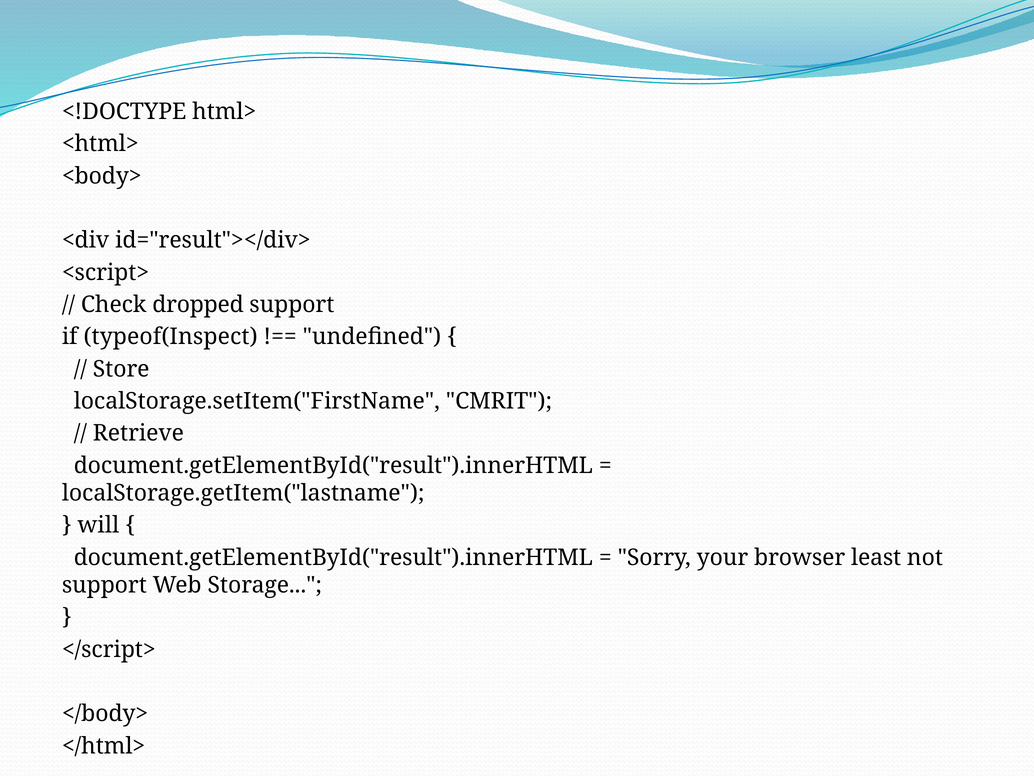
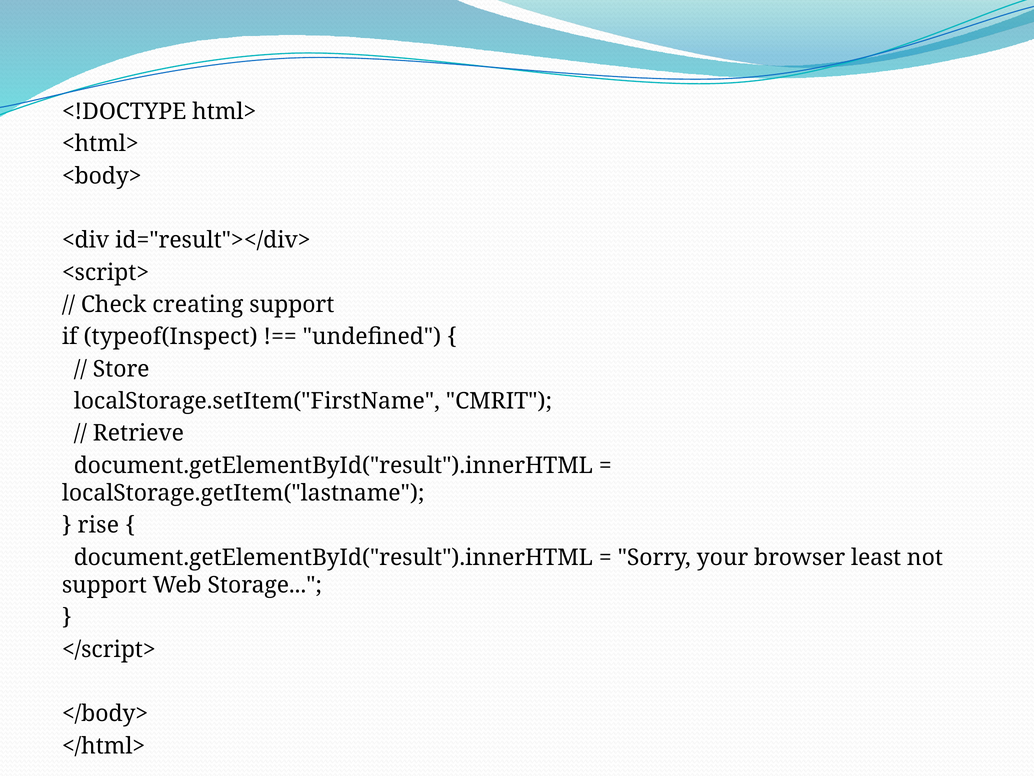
dropped: dropped -> creating (198, 304)
will: will -> rise (98, 525)
